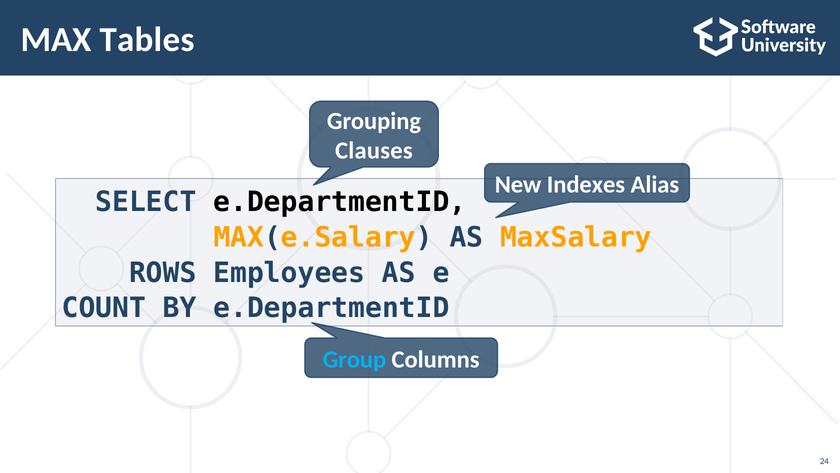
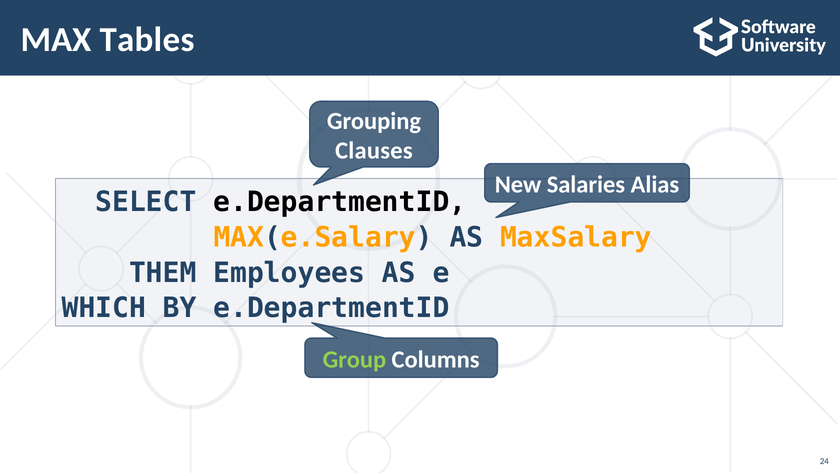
Indexes: Indexes -> Salaries (586, 184)
ROWS: ROWS -> THEM (163, 273)
COUNT: COUNT -> WHICH (104, 308)
Group colour: light blue -> light green (354, 359)
